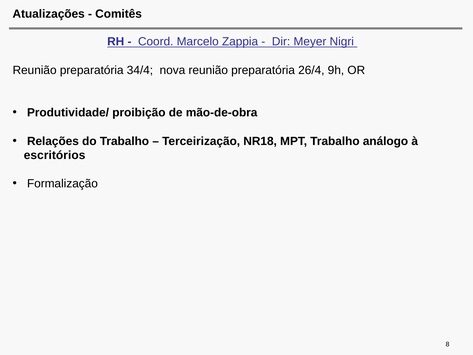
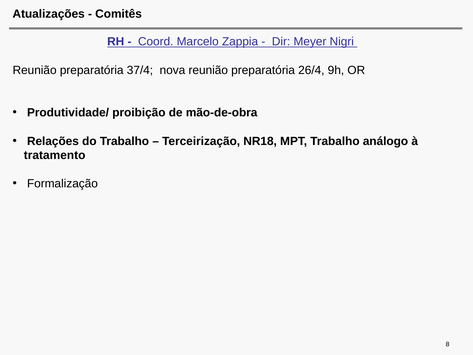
34/4: 34/4 -> 37/4 (140, 70)
escritórios: escritórios -> tratamento (55, 155)
